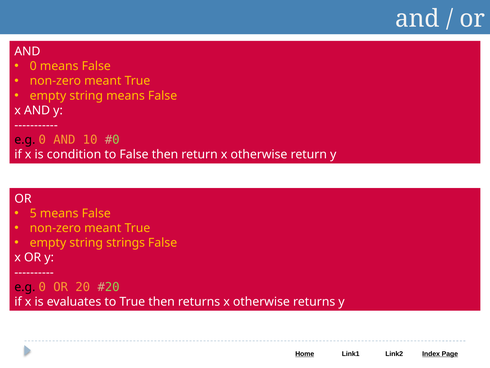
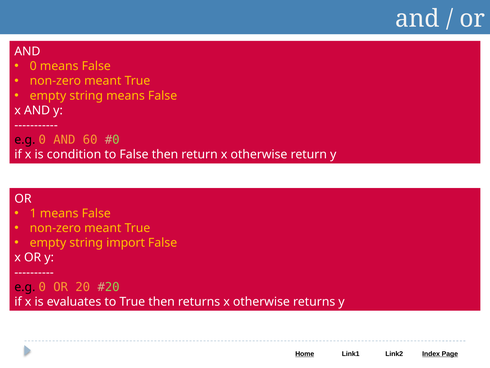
10: 10 -> 60 (90, 140)
5: 5 -> 1 (33, 213)
strings: strings -> import (126, 243)
